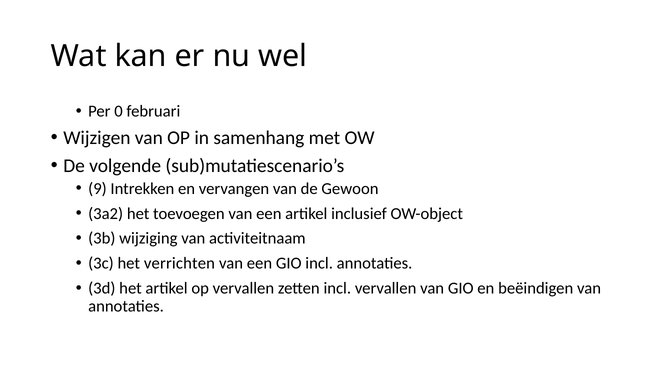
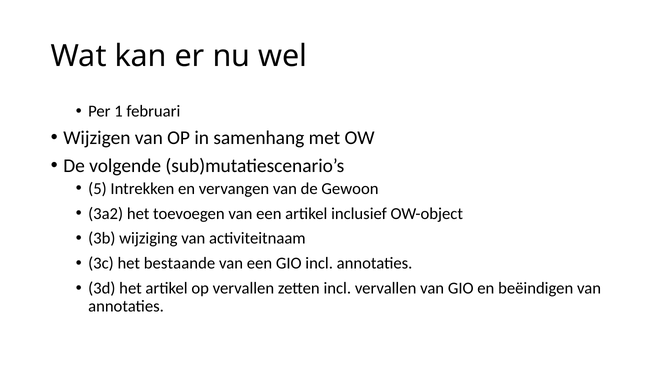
0: 0 -> 1 (119, 111)
9: 9 -> 5 (97, 188)
verrichten: verrichten -> bestaande (180, 263)
